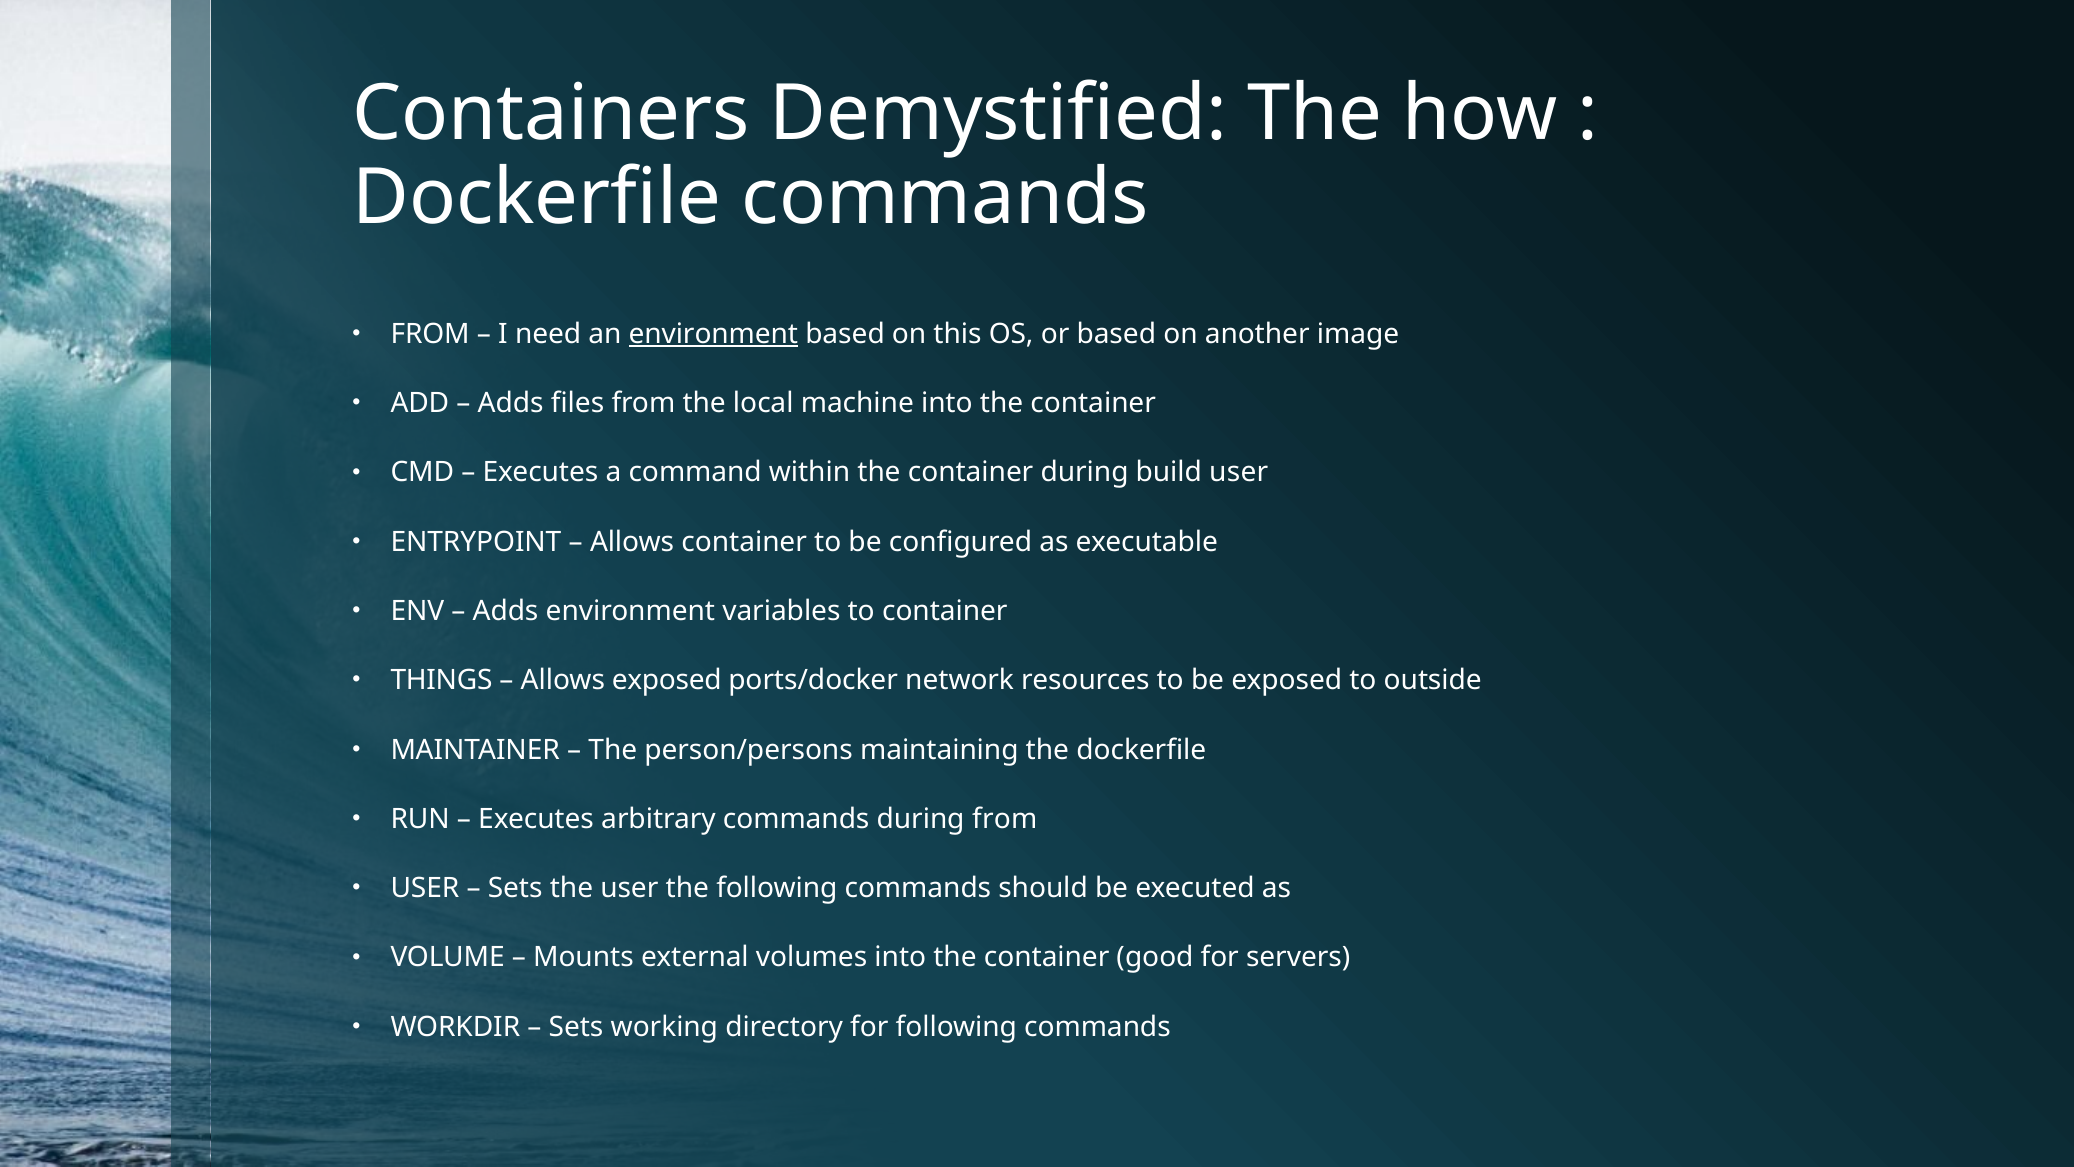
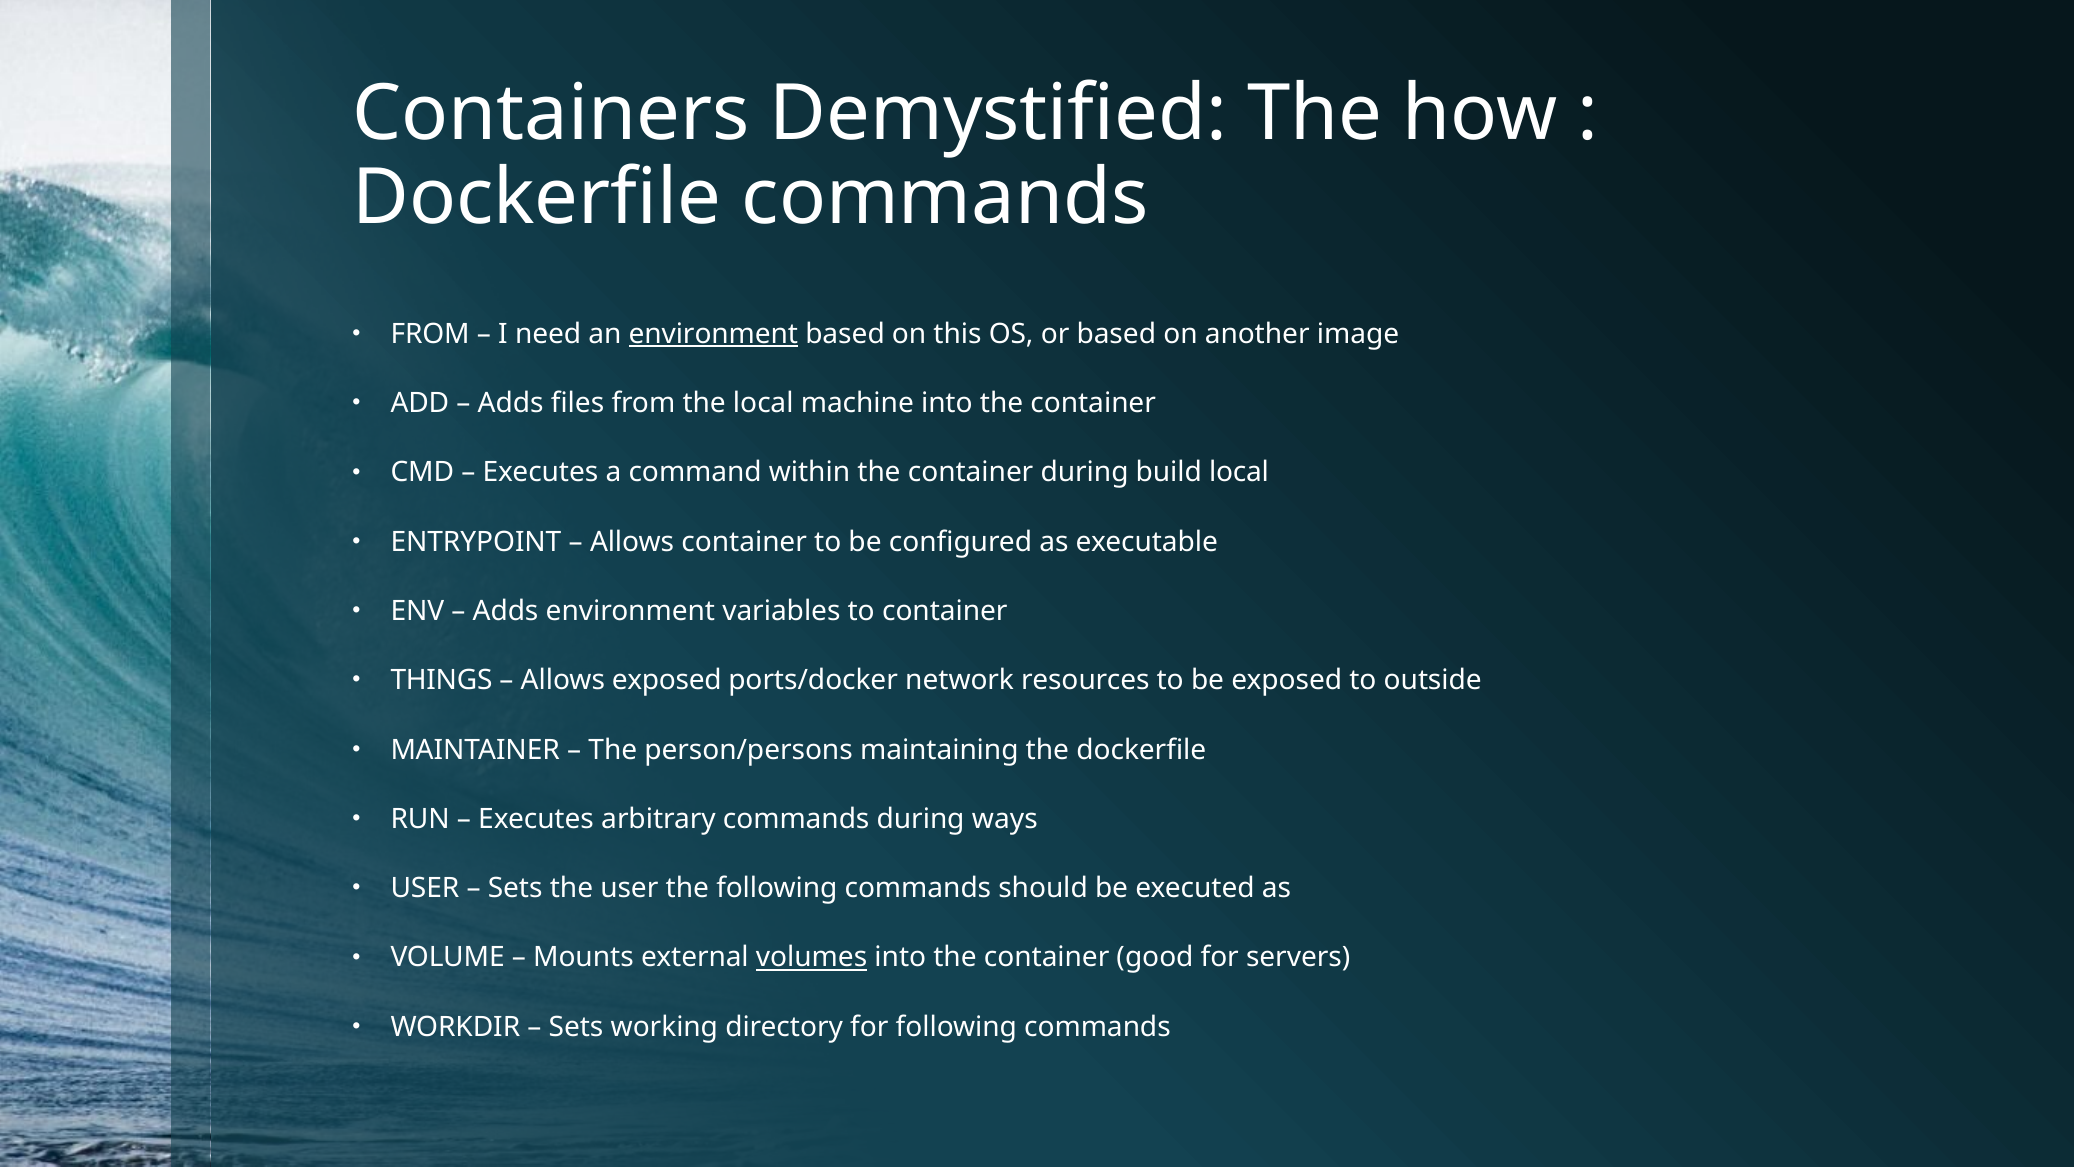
build user: user -> local (1239, 473)
during from: from -> ways (1005, 819)
volumes underline: none -> present (812, 958)
